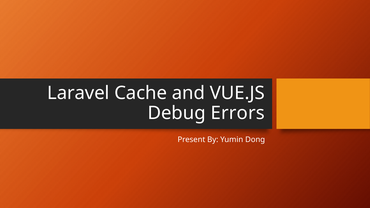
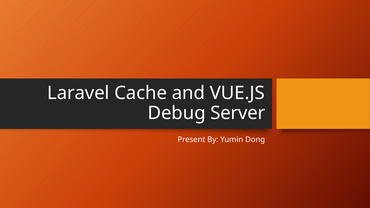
Errors: Errors -> Server (238, 113)
